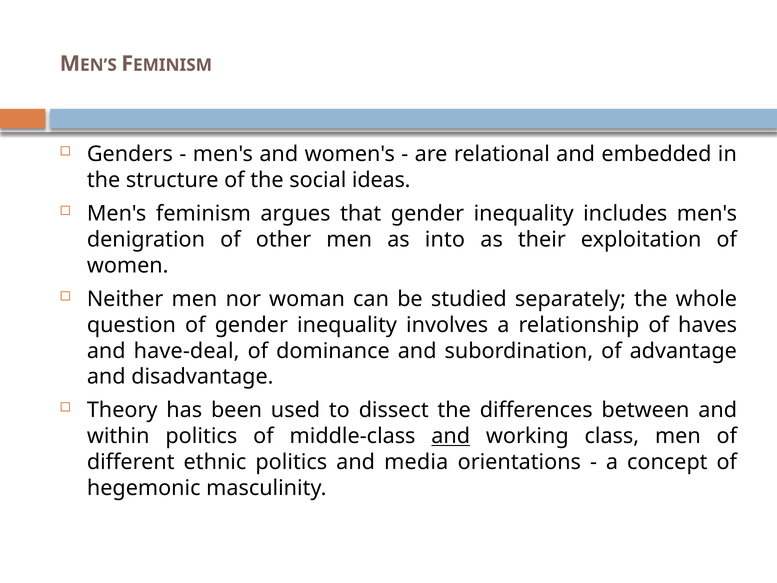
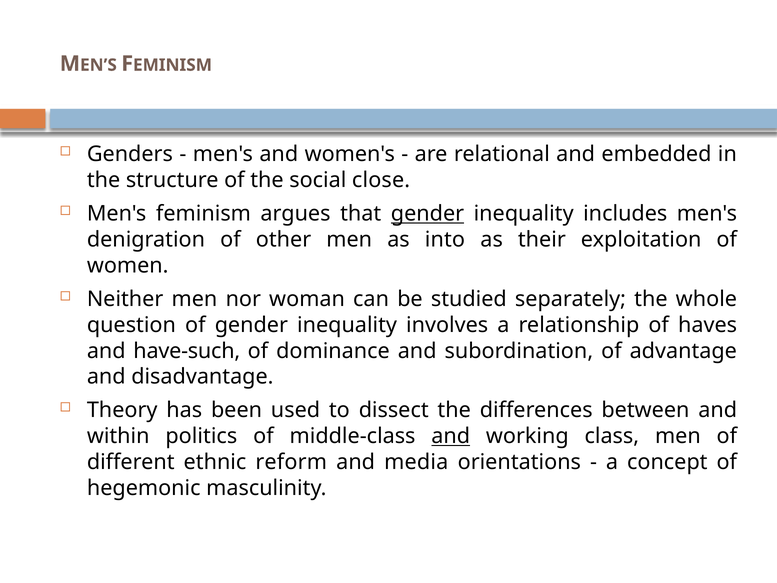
ideas: ideas -> close (381, 180)
gender underline: none -> present (428, 214)
have-deal: have-deal -> have-such (187, 351)
ethnic politics: politics -> reform (291, 462)
